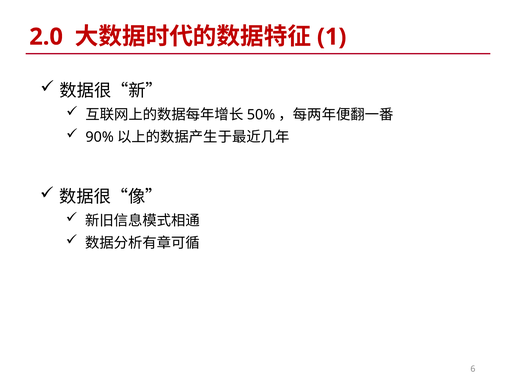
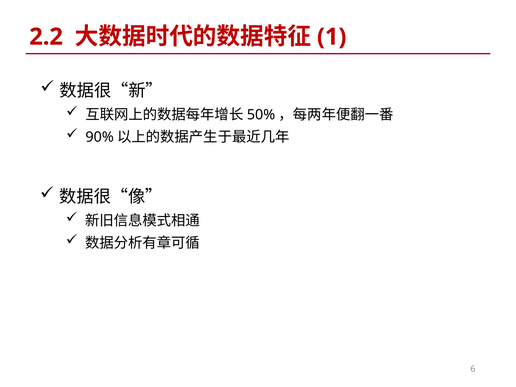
2.0: 2.0 -> 2.2 (46, 37)
